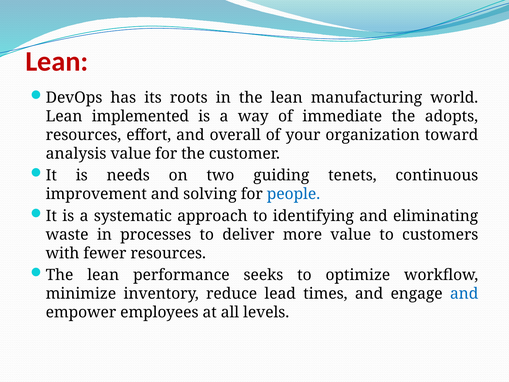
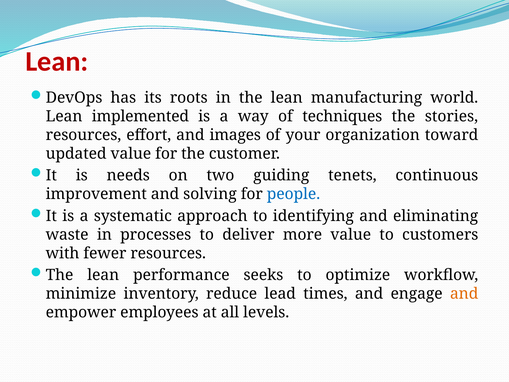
immediate: immediate -> techniques (342, 116)
adopts: adopts -> stories (451, 116)
overall: overall -> images (235, 135)
analysis: analysis -> updated (76, 154)
and colour: blue -> orange (464, 293)
